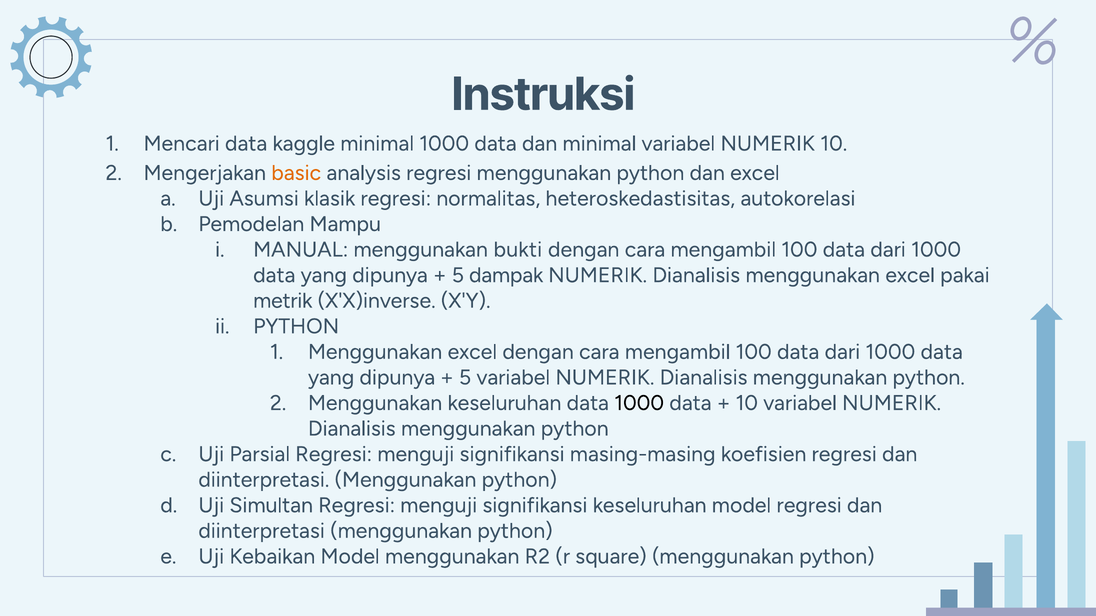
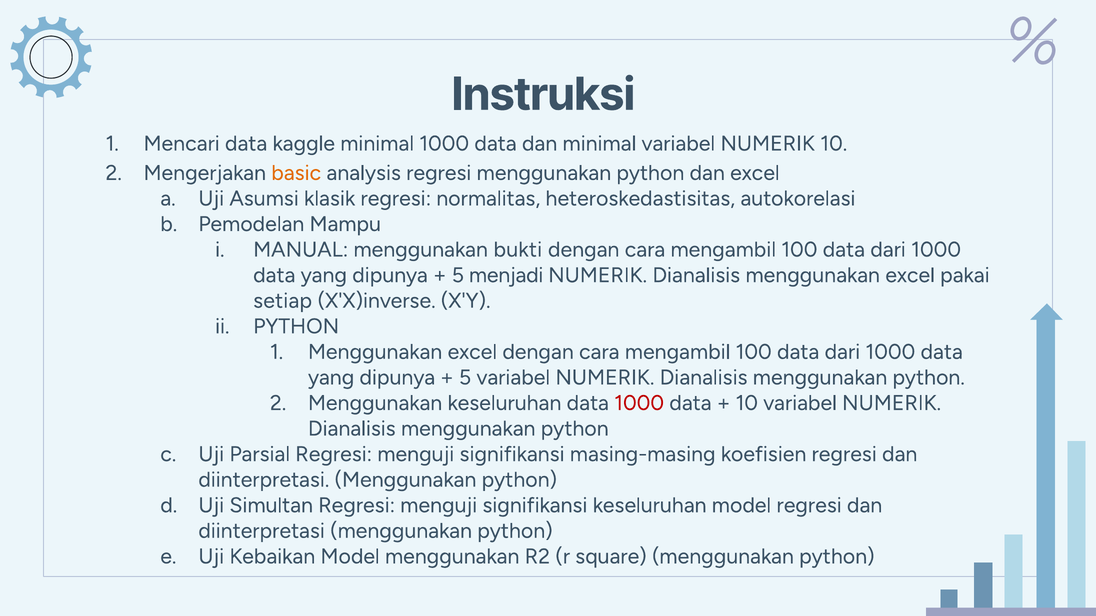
dampak: dampak -> menjadi (506, 275)
metrik: metrik -> setiap (283, 301)
1000 colour: black -> red (639, 403)
